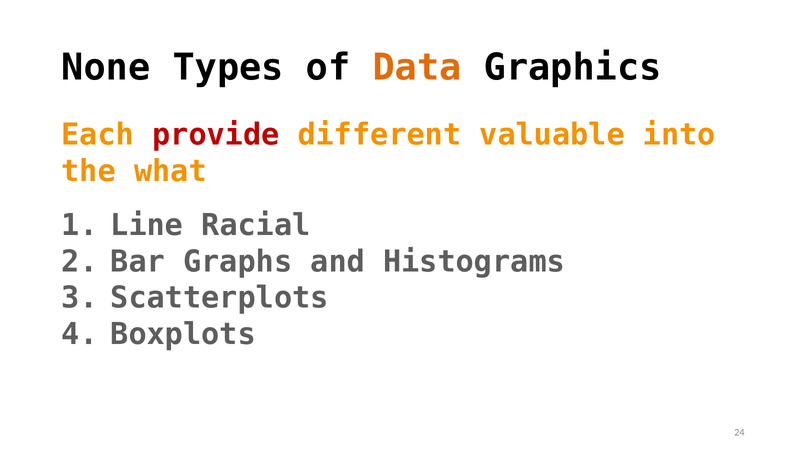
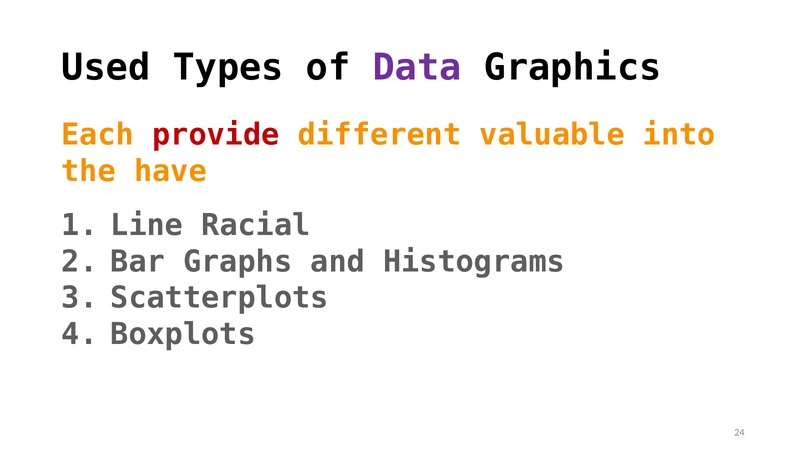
None: None -> Used (106, 68)
Data colour: orange -> purple (417, 68)
what: what -> have (170, 171)
